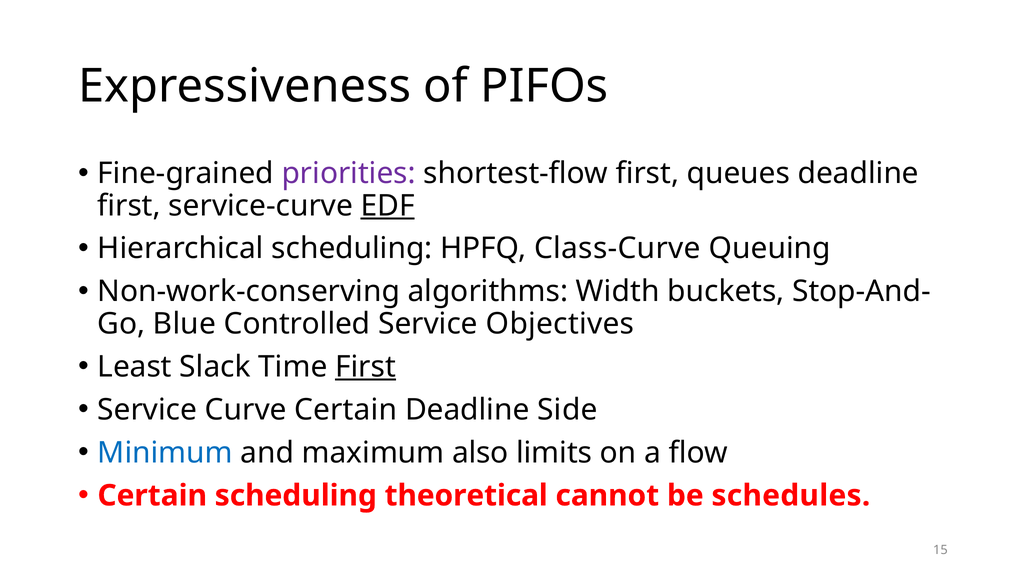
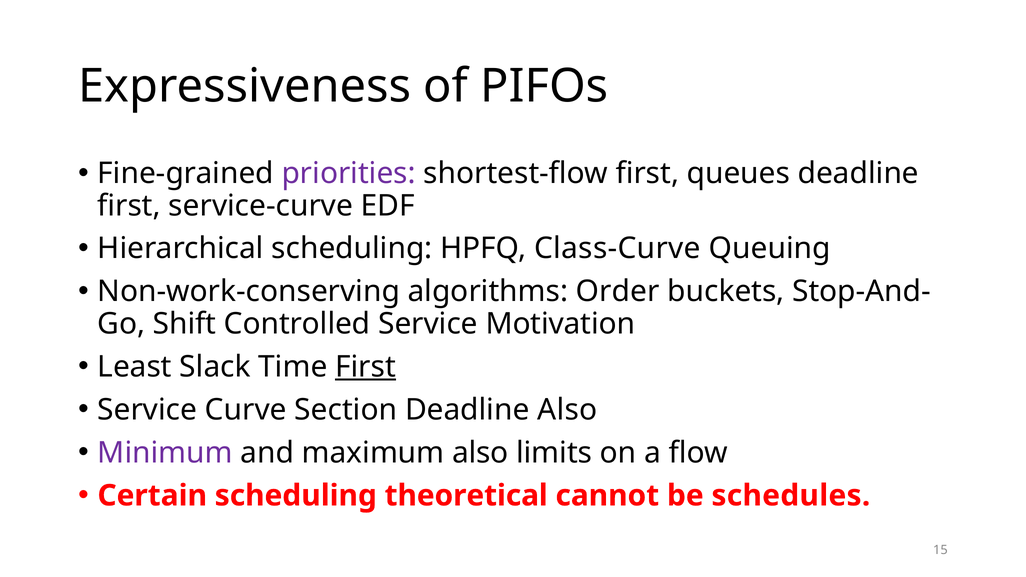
EDF underline: present -> none (388, 206)
Width: Width -> Order (618, 292)
Blue: Blue -> Shift (185, 324)
Objectives: Objectives -> Motivation (560, 324)
Curve Certain: Certain -> Section (346, 410)
Deadline Side: Side -> Also (567, 410)
Minimum colour: blue -> purple (165, 453)
